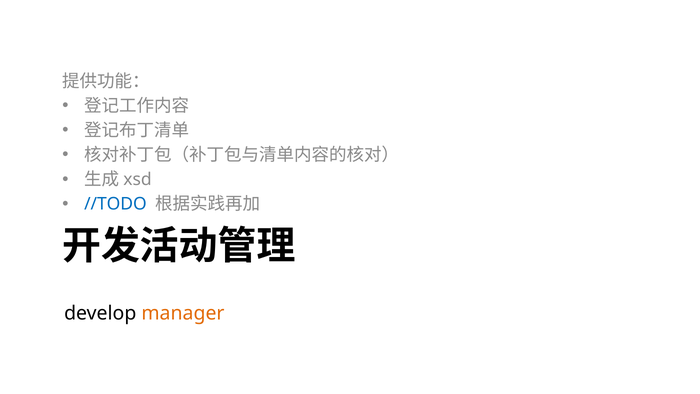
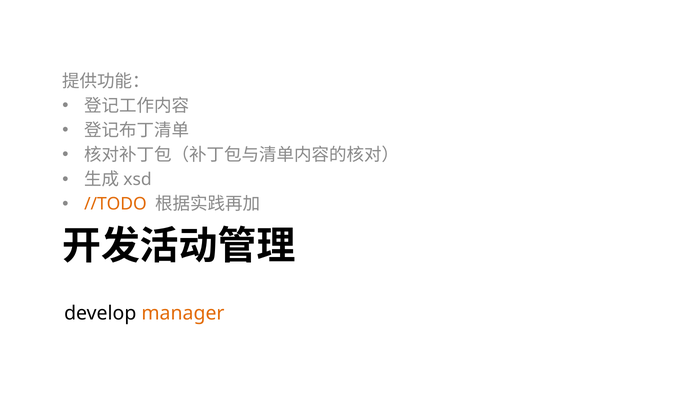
//TODO colour: blue -> orange (115, 204)
